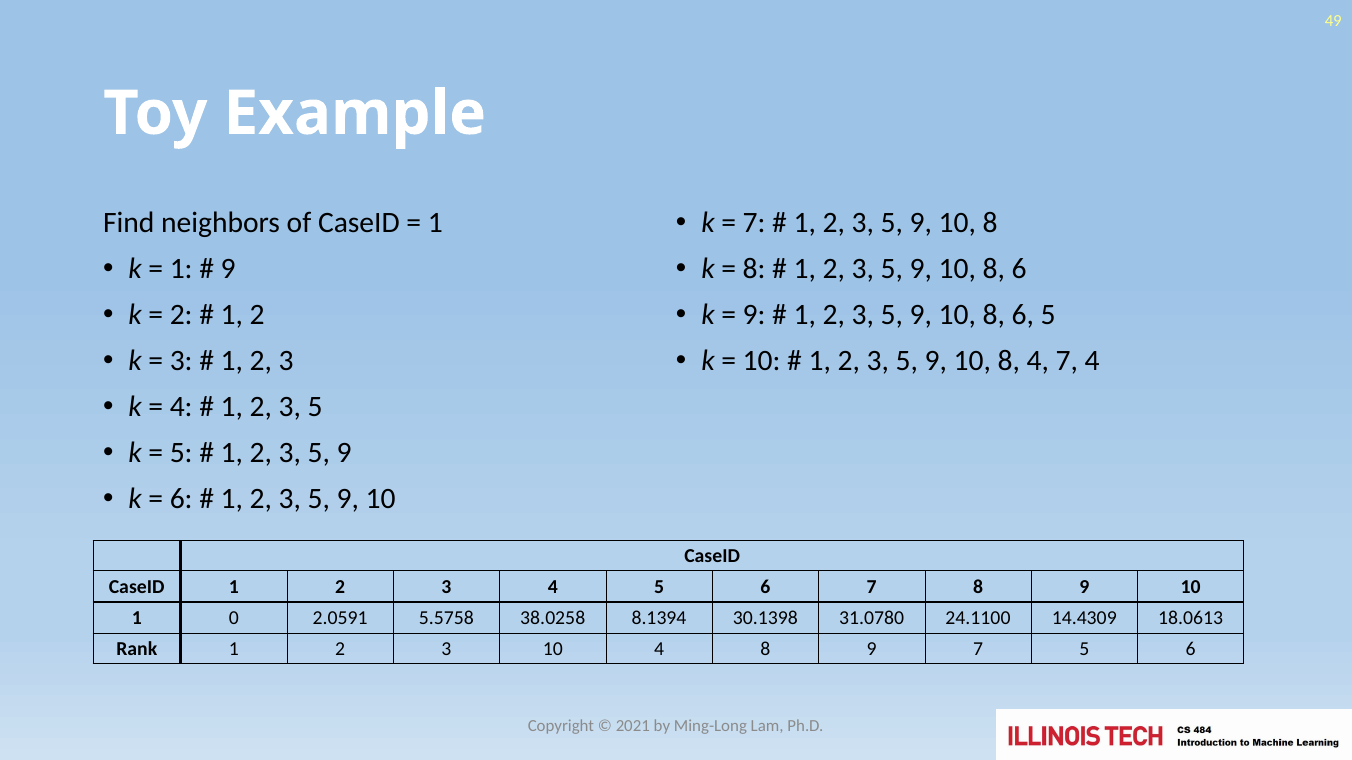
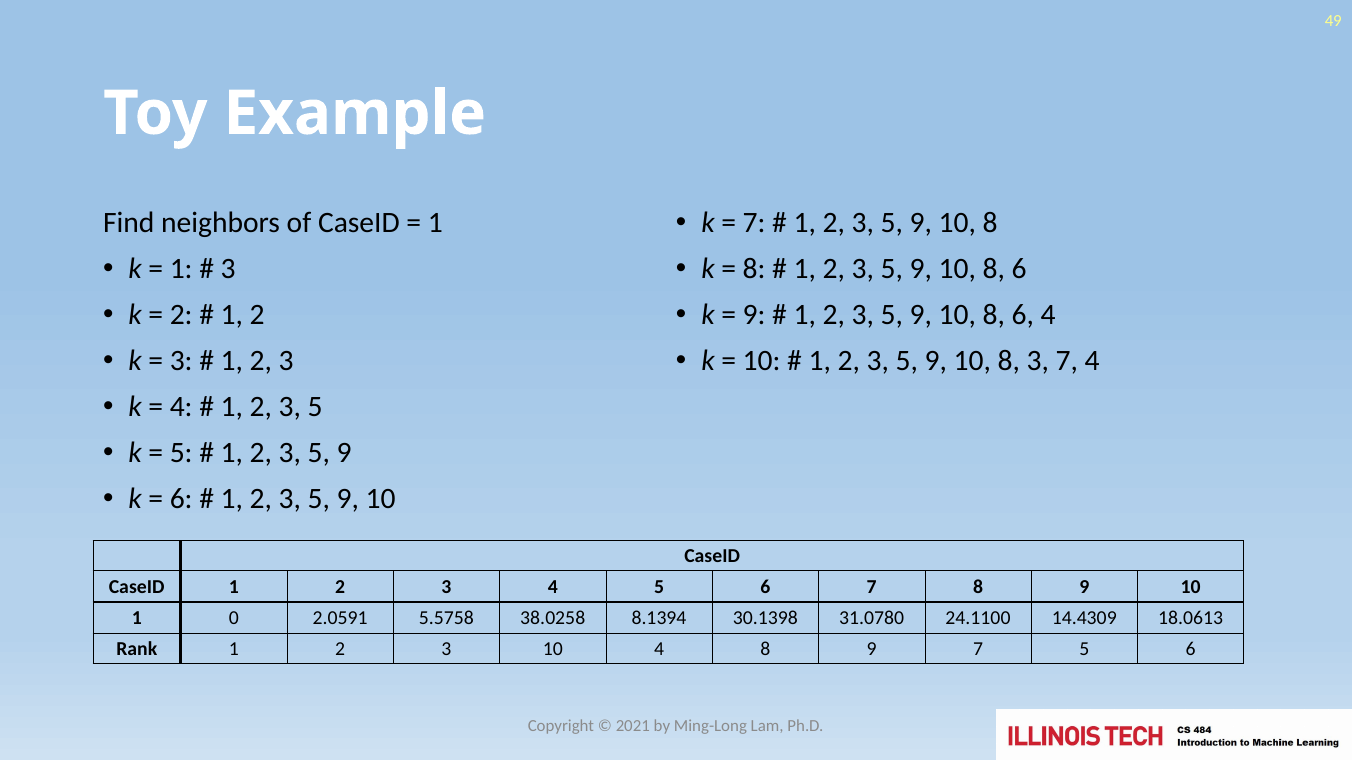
9: 9 -> 3 (228, 269)
6 5: 5 -> 4 (1048, 315)
8 4: 4 -> 3 (1038, 361)
